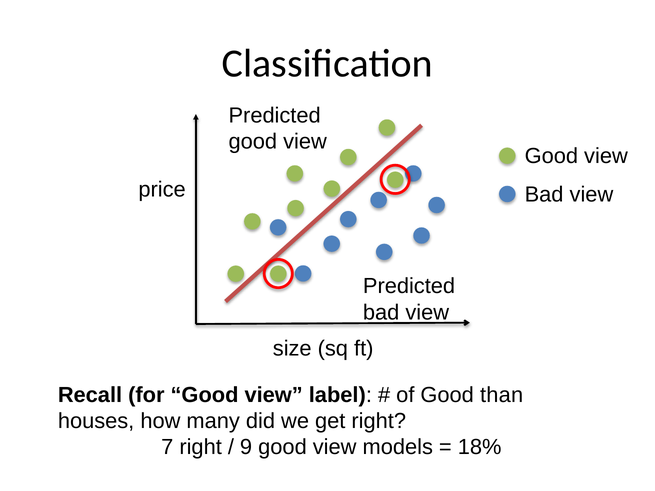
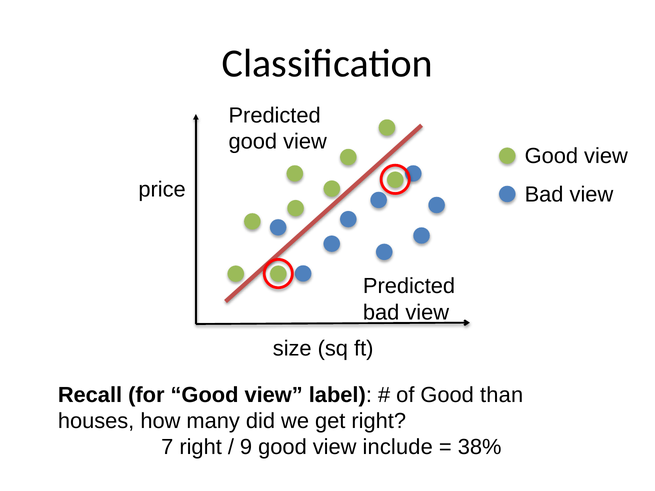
models: models -> include (398, 447)
18%: 18% -> 38% (480, 447)
